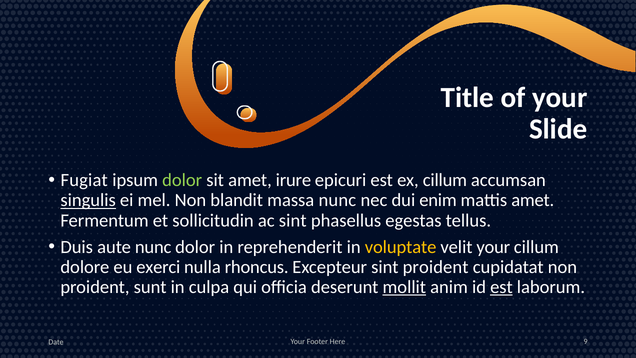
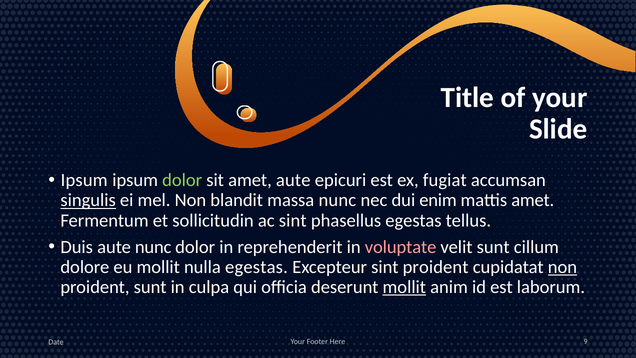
Fugiat: Fugiat -> Ipsum (84, 180)
amet irure: irure -> aute (293, 180)
ex cillum: cillum -> fugiat (445, 180)
voluptate colour: yellow -> pink (401, 247)
velit your: your -> sunt (493, 247)
eu exerci: exerci -> mollit (158, 267)
nulla rhoncus: rhoncus -> egestas (256, 267)
non underline: none -> present (562, 267)
est underline: present -> none (501, 287)
